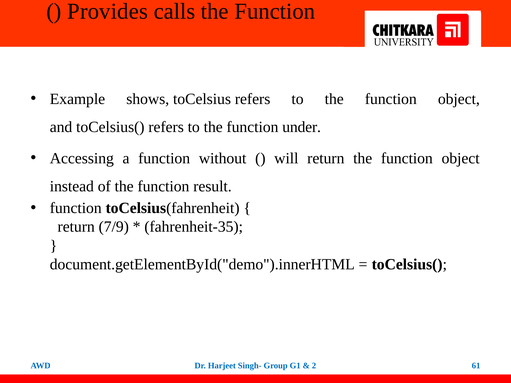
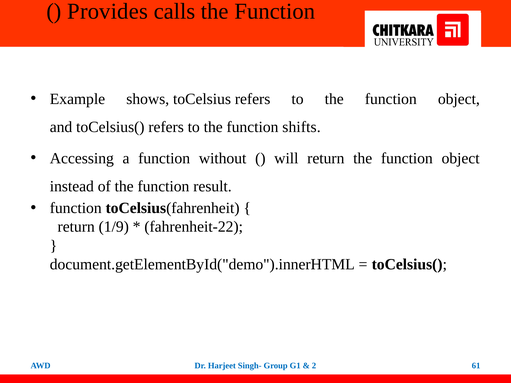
under: under -> shifts (301, 127)
7/9: 7/9 -> 1/9 (114, 227)
fahrenheit-35: fahrenheit-35 -> fahrenheit-22 (194, 227)
